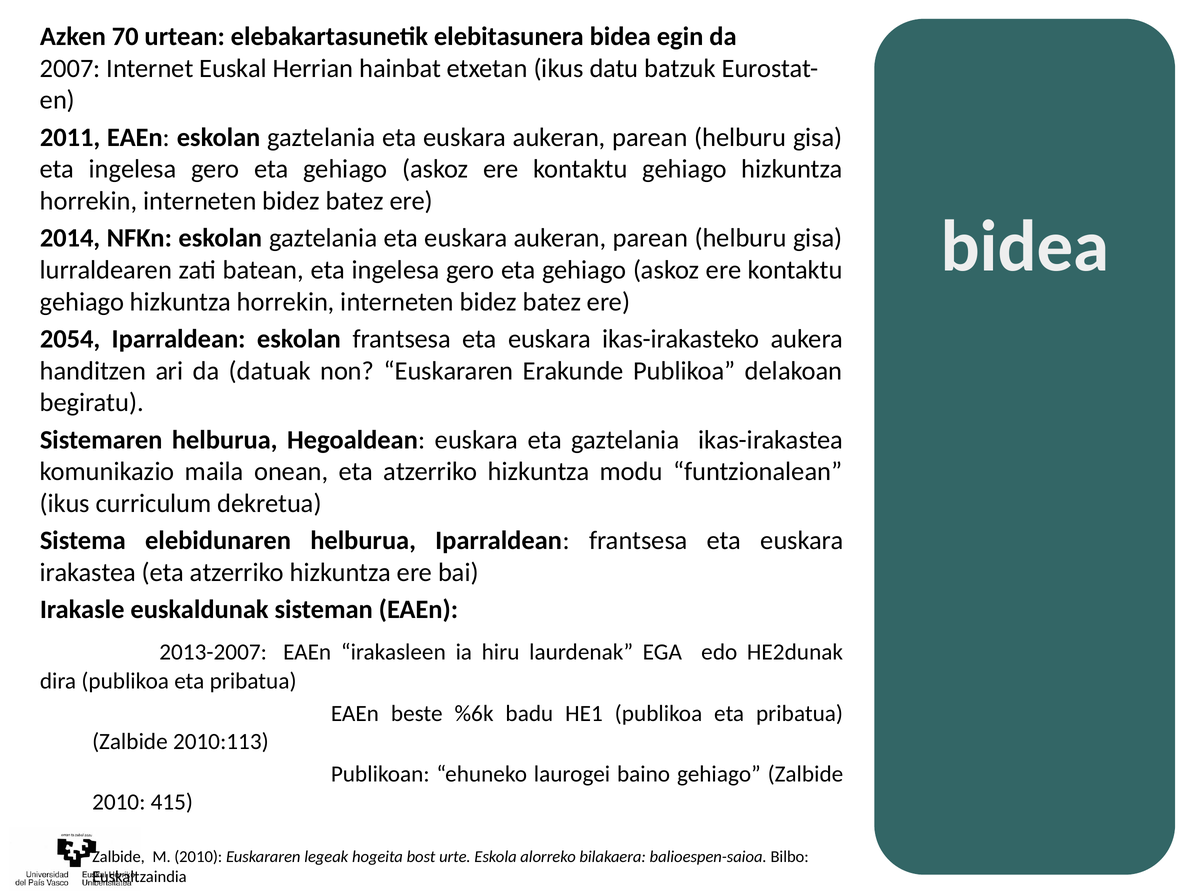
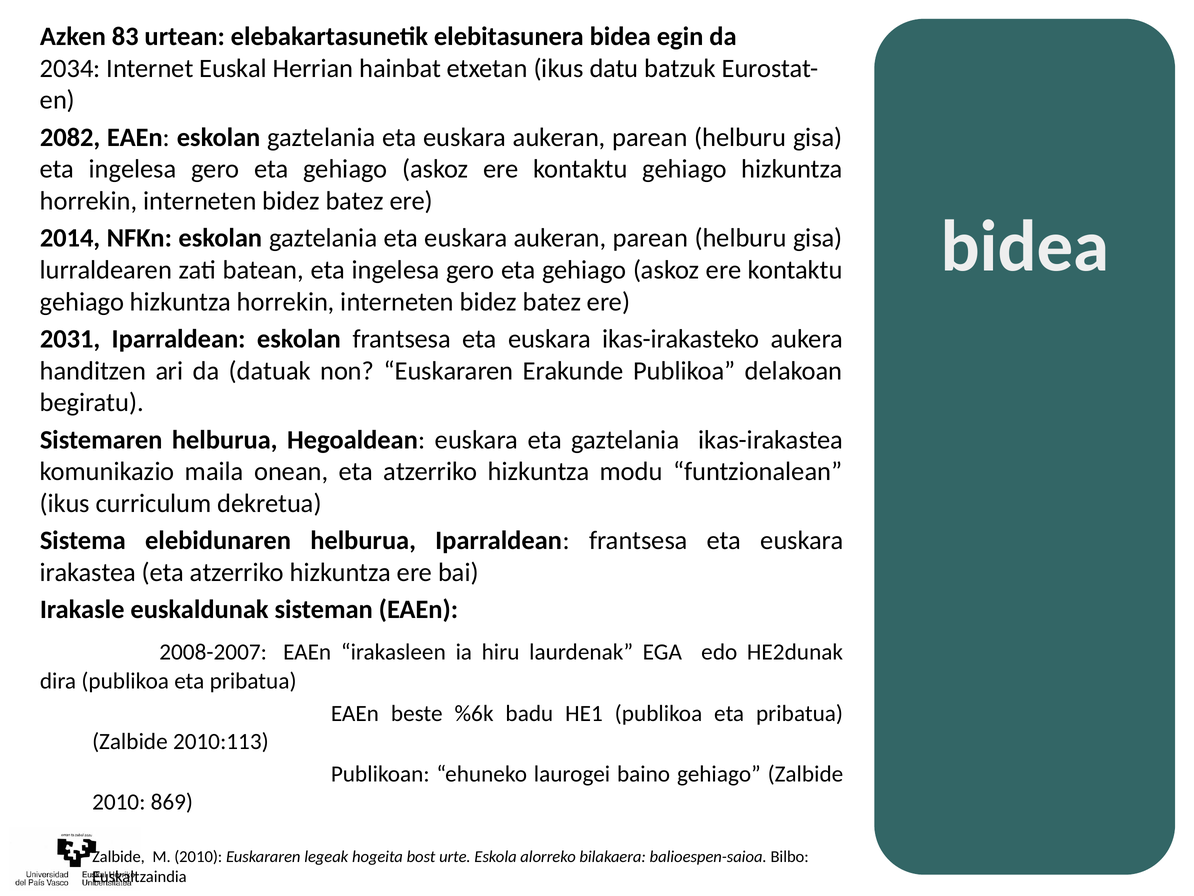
70: 70 -> 83 (125, 36)
2007: 2007 -> 2034 (70, 68)
2011: 2011 -> 2082 (70, 137)
2054: 2054 -> 2031 (70, 339)
2013-2007: 2013-2007 -> 2008-2007 (213, 652)
415: 415 -> 869 (172, 802)
